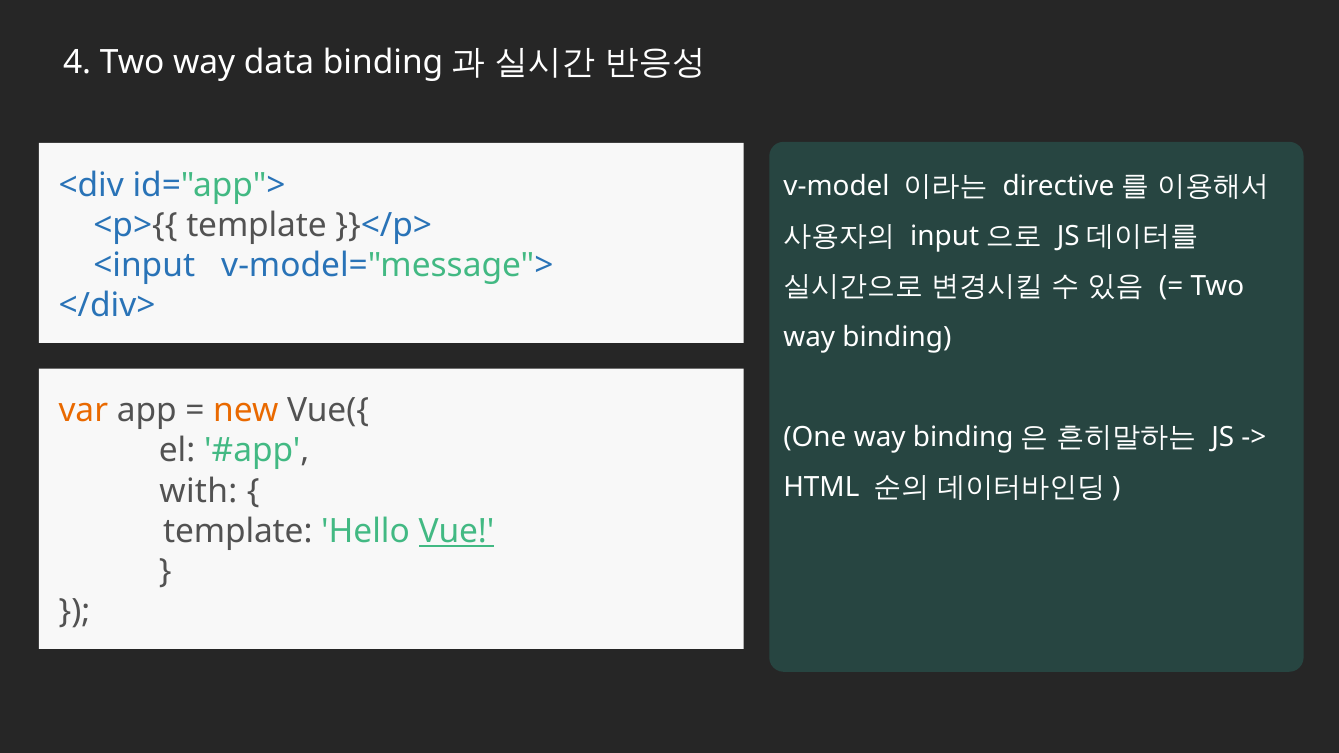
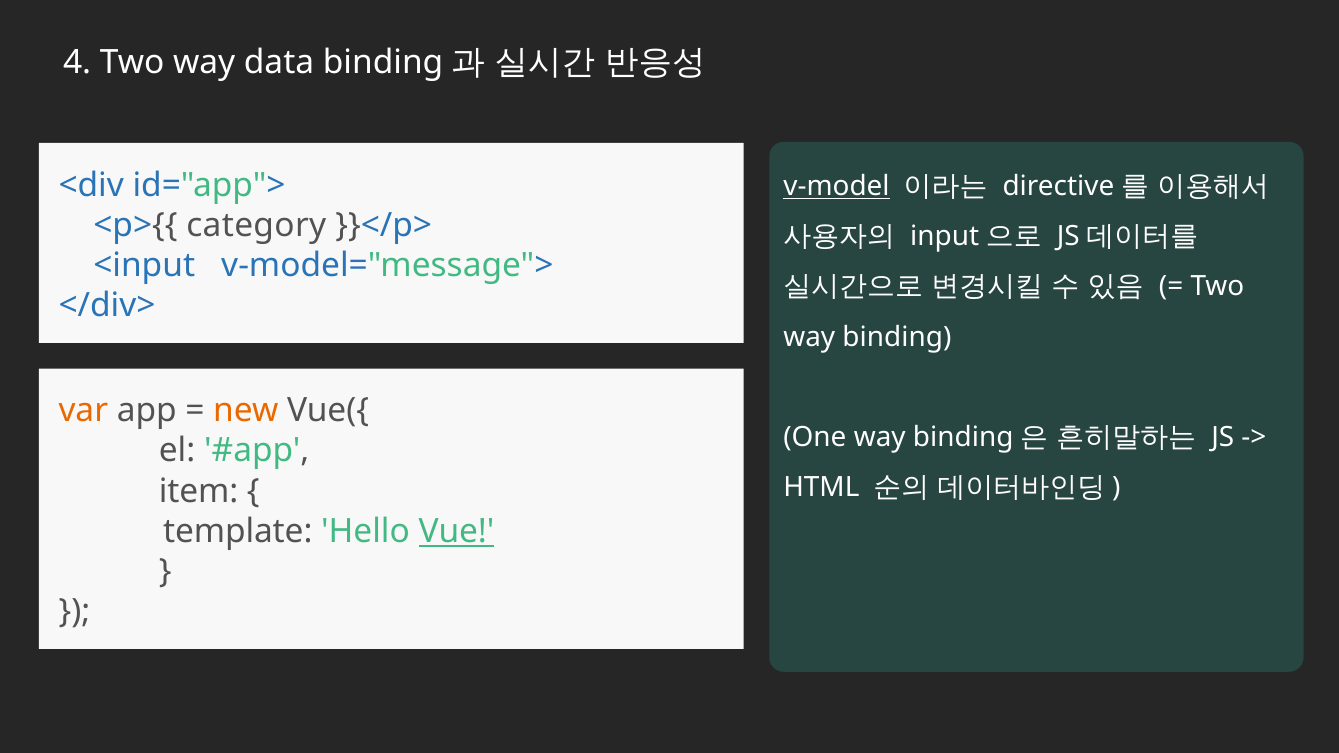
v-model underline: none -> present (836, 186)
<p>{{ template: template -> category (256, 225)
with: with -> item (199, 491)
